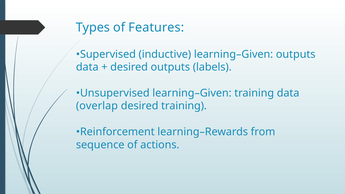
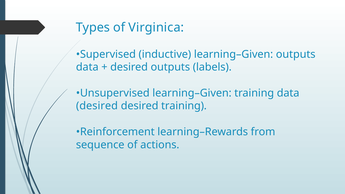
Features: Features -> Virginica (156, 27)
overlap: overlap -> desired (97, 106)
